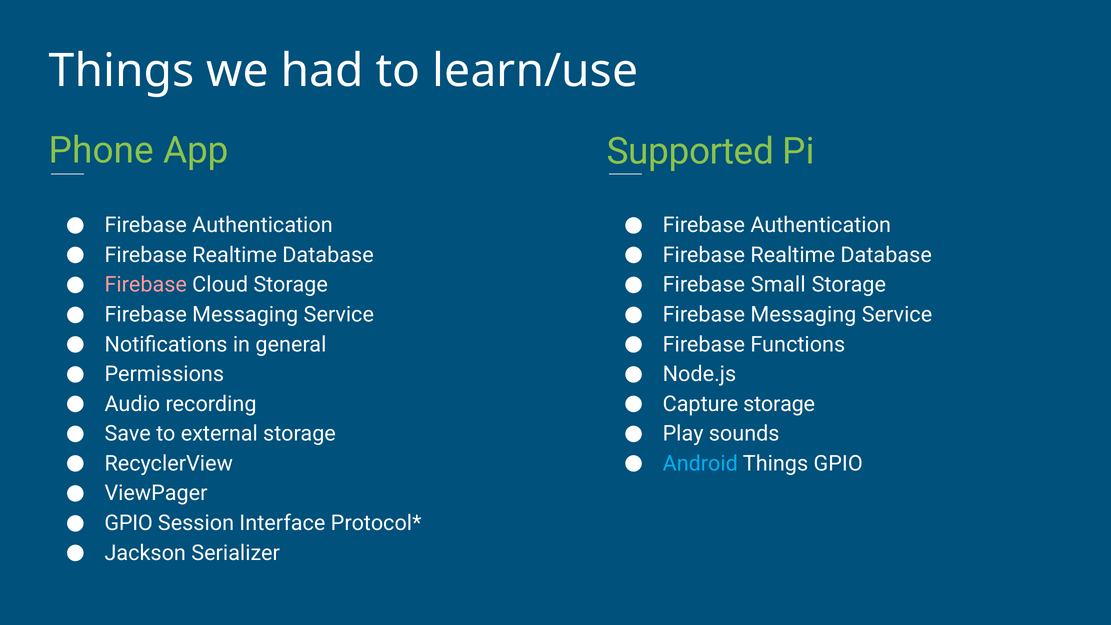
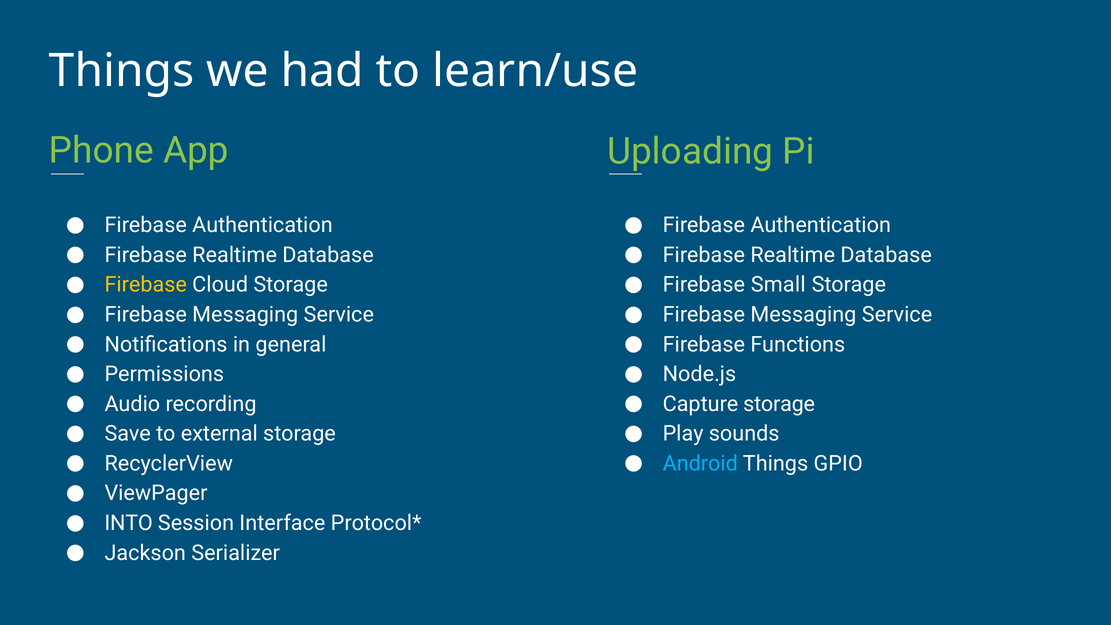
Supported: Supported -> Uploading (690, 152)
Firebase colour: pink -> yellow (146, 285)
GPIO: GPIO -> INTO (129, 523)
